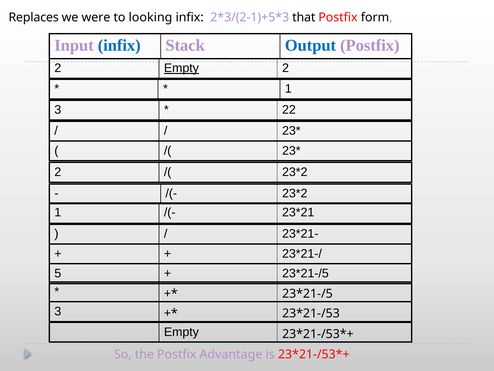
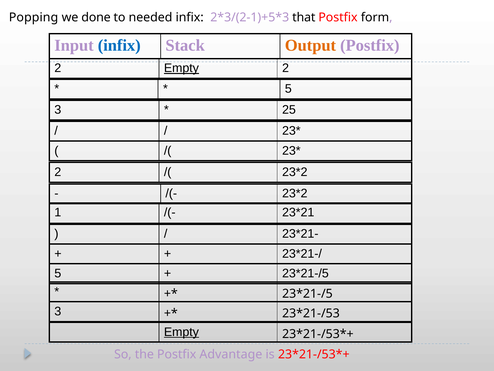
Replaces: Replaces -> Popping (34, 17)
were: were -> done (96, 17)
looking: looking -> needed (151, 17)
Output colour: blue -> orange (310, 45)
1: 1 -> 5 (288, 89)
22: 22 -> 25 (289, 110)
Empty underline: none -> present (181, 332)
